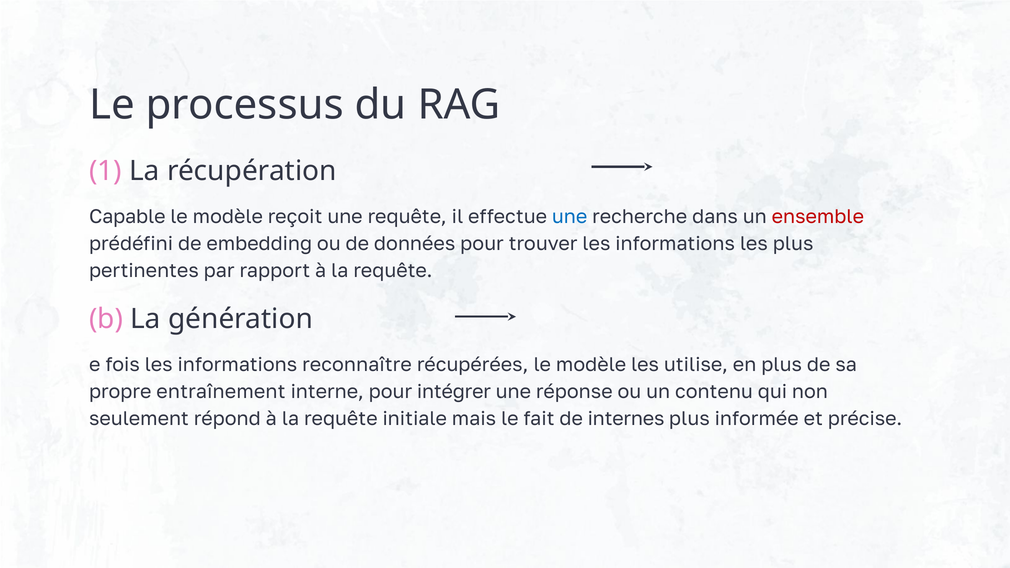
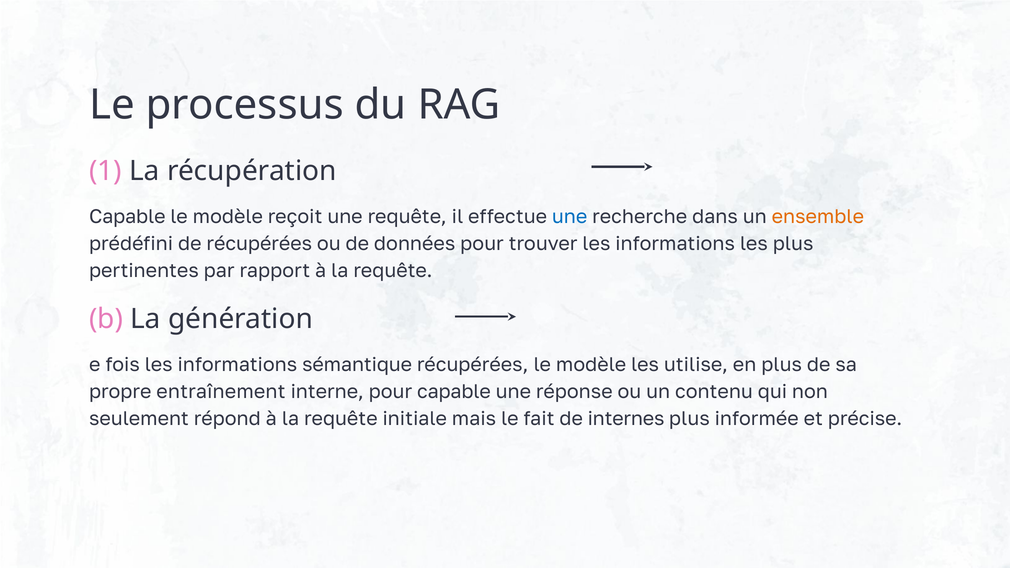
ensemble colour: red -> orange (818, 217)
de embedding: embedding -> récupérées (259, 244)
reconnaître: reconnaître -> sémantique (357, 365)
pour intégrer: intégrer -> capable (454, 392)
